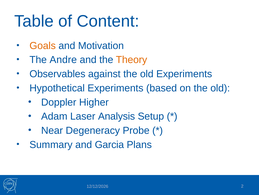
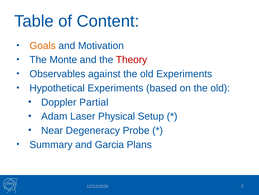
Andre: Andre -> Monte (63, 60)
Theory colour: orange -> red (132, 60)
Higher: Higher -> Partial (94, 102)
Analysis: Analysis -> Physical (117, 116)
